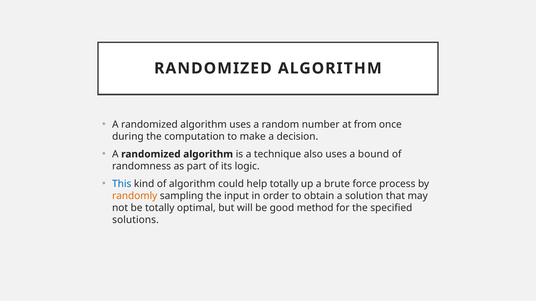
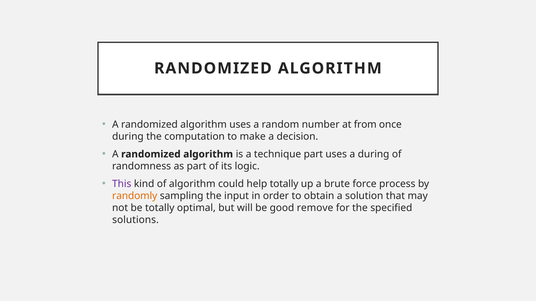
technique also: also -> part (313, 154)
a bound: bound -> during (374, 154)
This colour: blue -> purple (122, 184)
method: method -> remove (315, 208)
